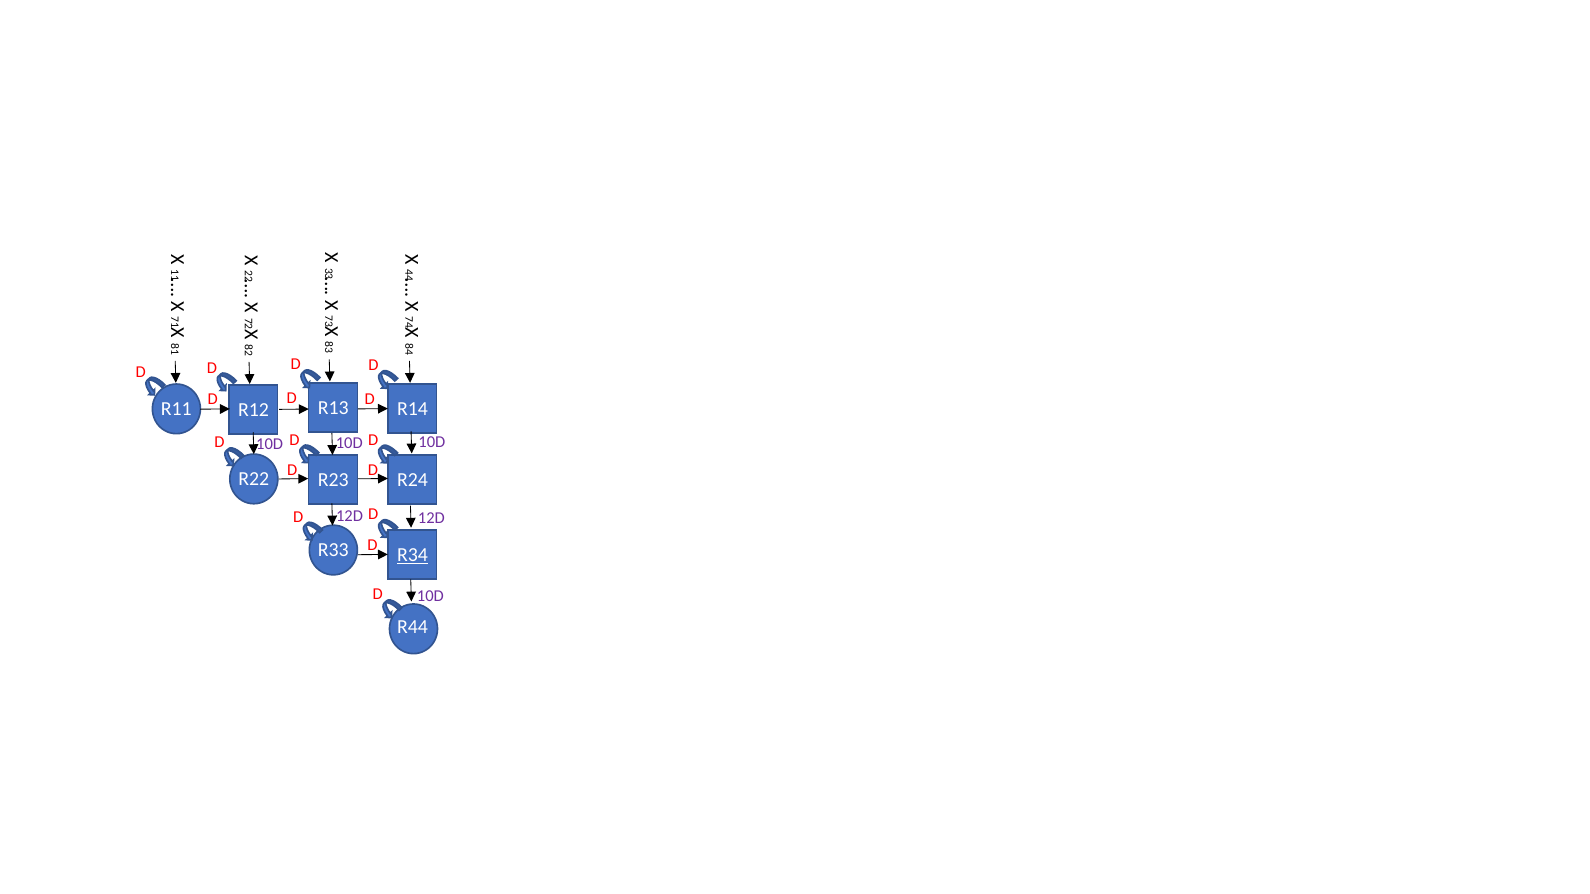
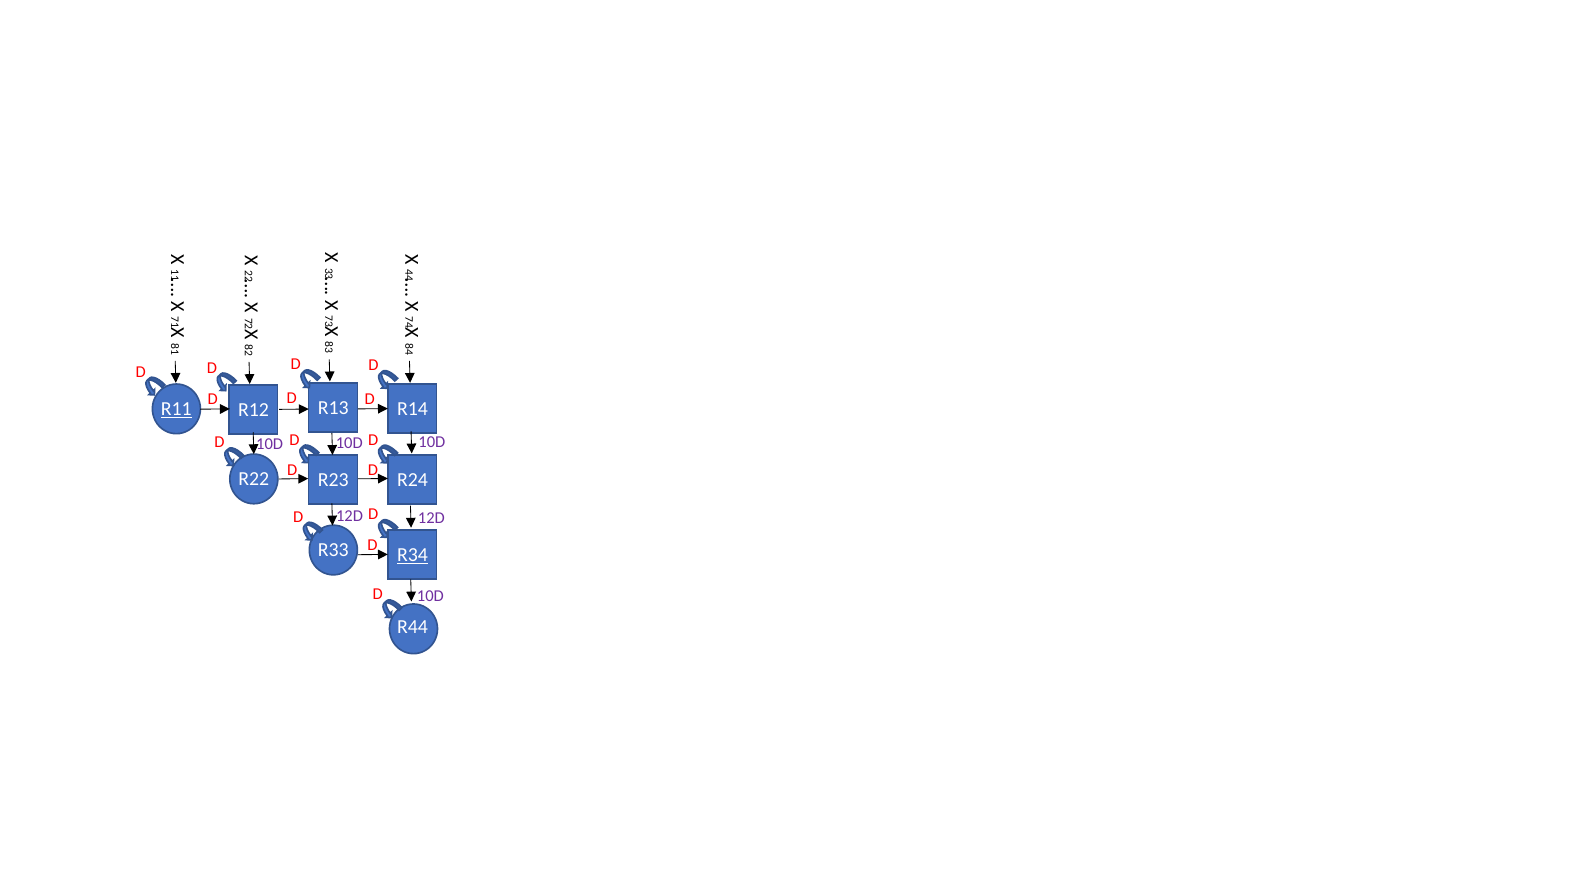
R11 underline: none -> present (176, 409)
